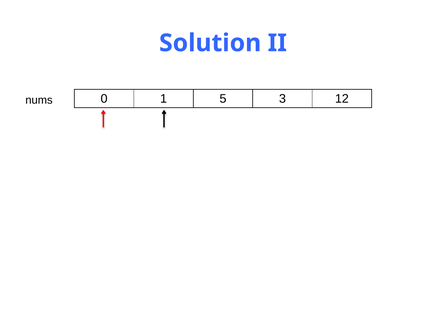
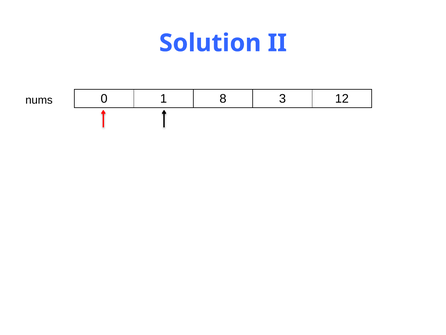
5: 5 -> 8 (223, 99)
